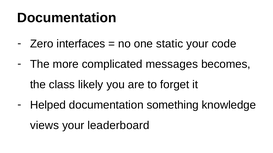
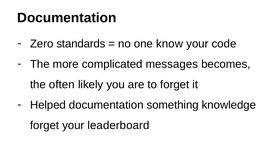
interfaces: interfaces -> standards (81, 44)
static: static -> know (170, 44)
class: class -> often (62, 85)
views: views -> forget (45, 126)
